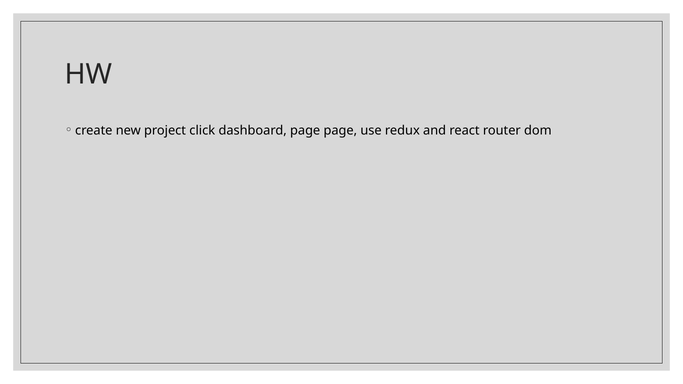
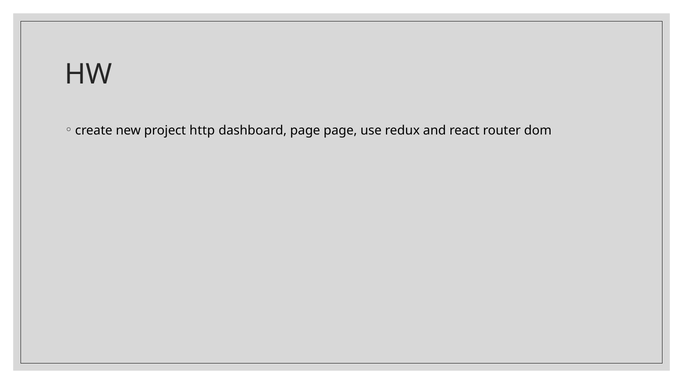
click: click -> http (202, 130)
